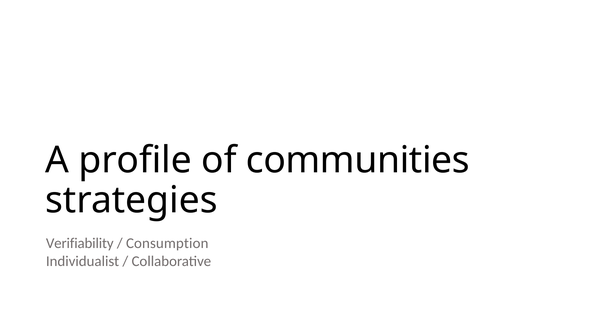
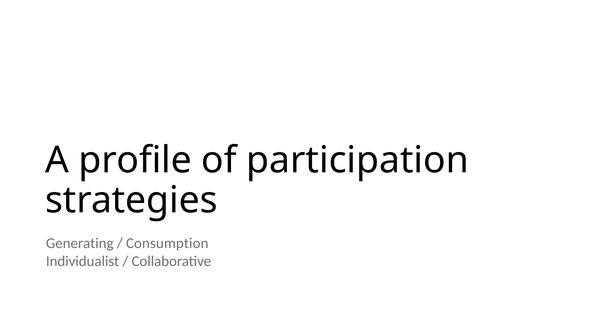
communities: communities -> participation (358, 160)
Verifiability: Verifiability -> Generating (80, 244)
